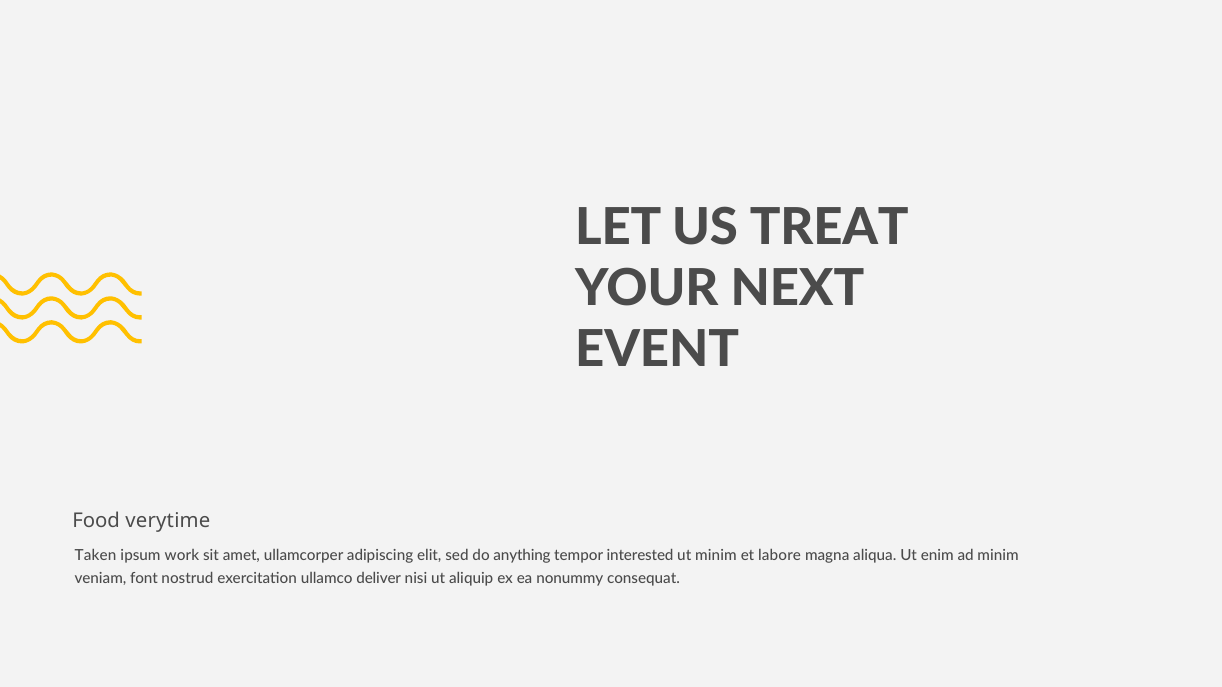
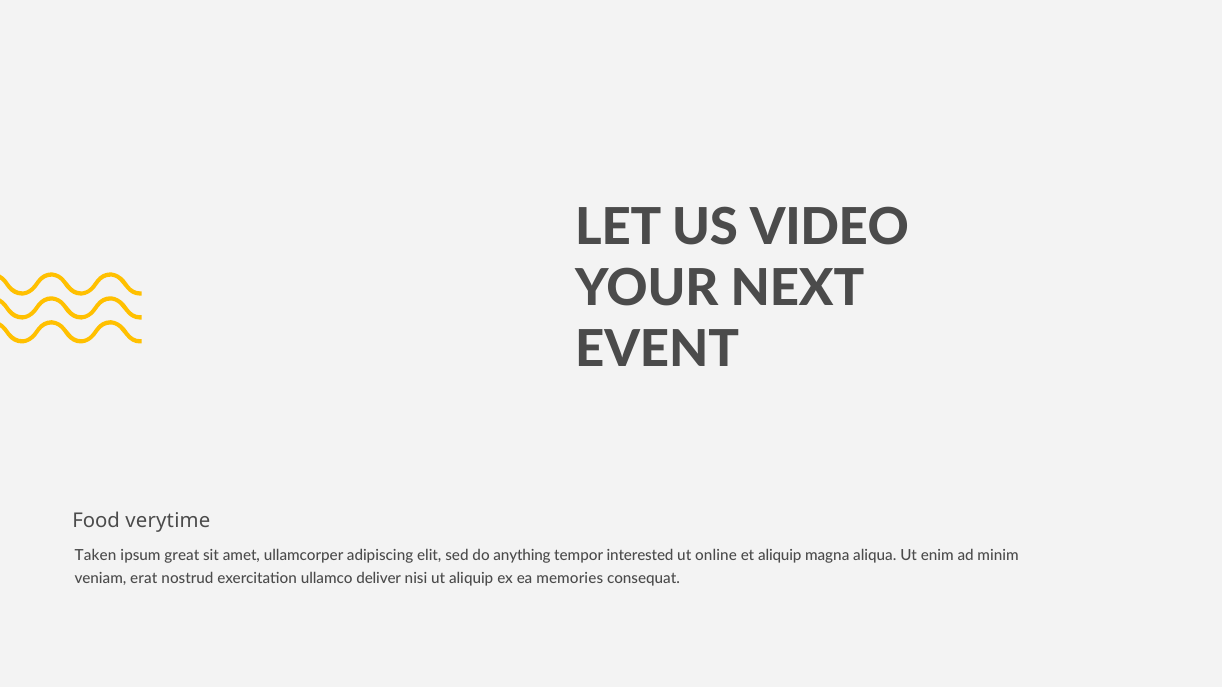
TREAT: TREAT -> VIDEO (829, 227)
work: work -> great (182, 556)
ut minim: minim -> online (716, 556)
et labore: labore -> aliquip (780, 556)
font: font -> erat (144, 579)
nonummy: nonummy -> memories (570, 579)
